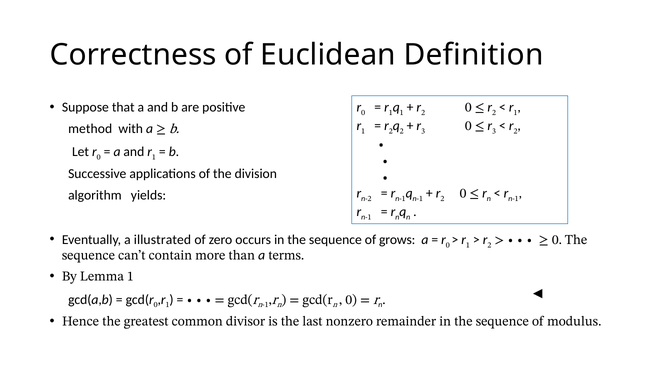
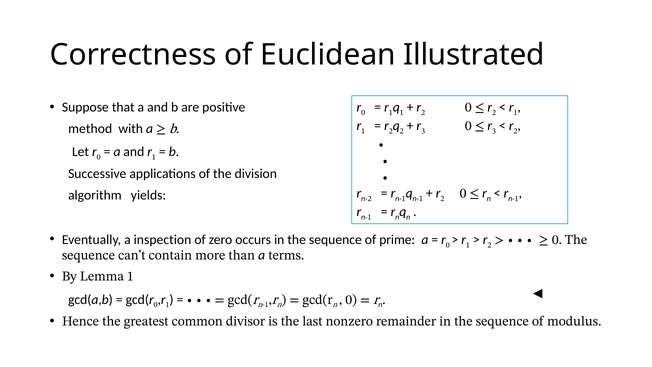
Definition: Definition -> Illustrated (474, 55)
illustrated: illustrated -> inspection (162, 240)
grows: grows -> prime (397, 240)
